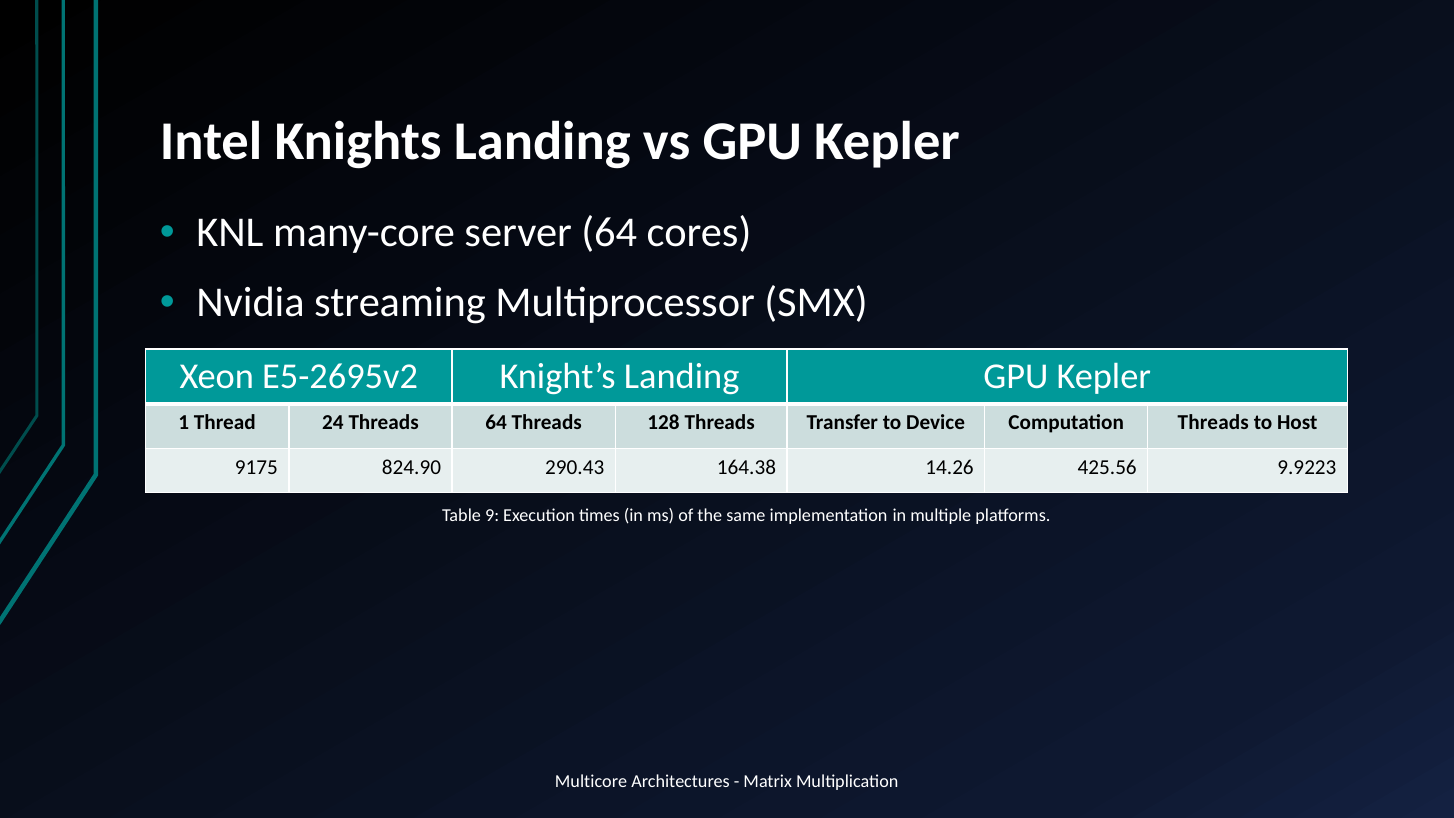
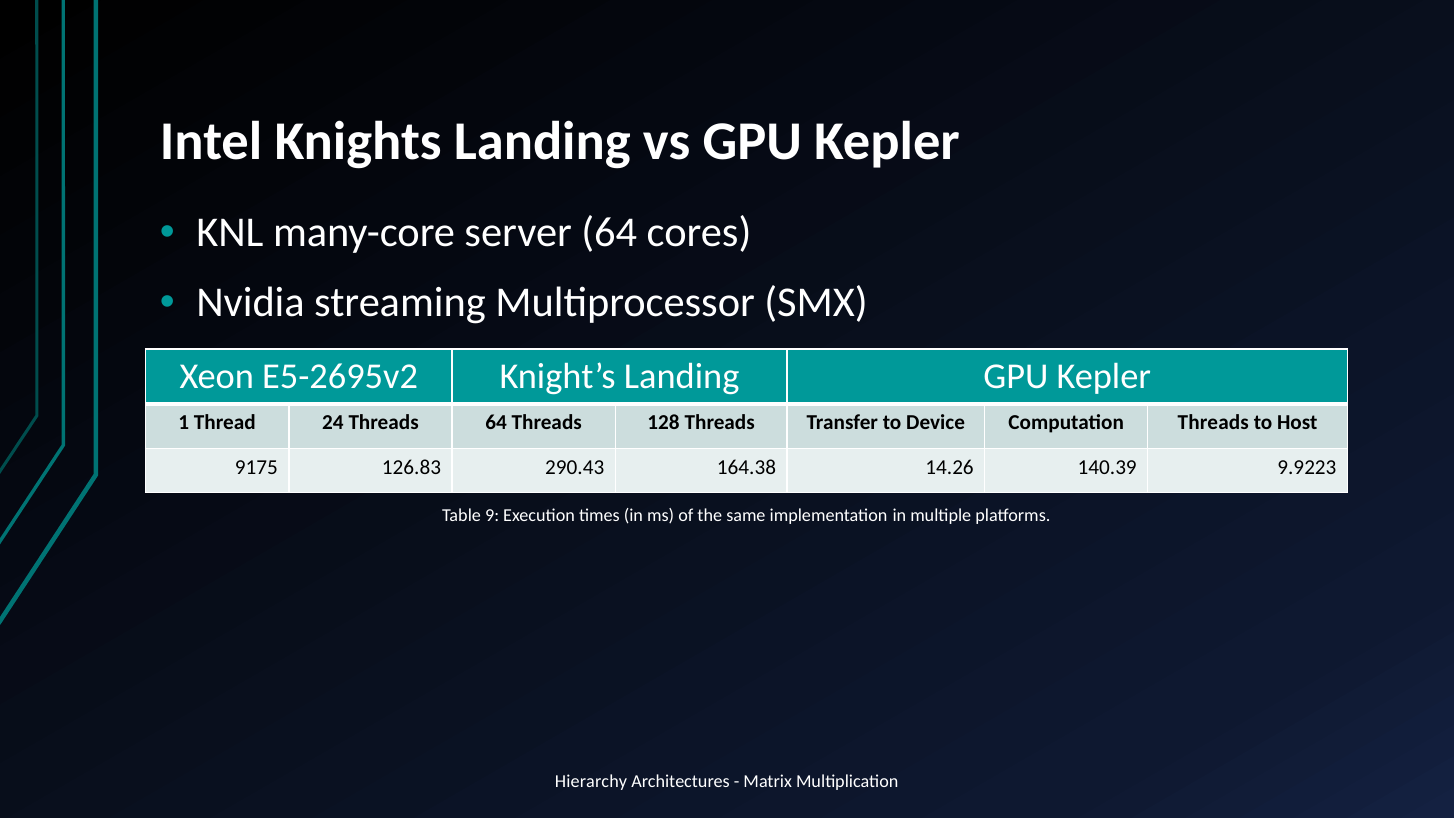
824.90: 824.90 -> 126.83 (412, 467)
425.56: 425.56 -> 140.39 (1107, 467)
Multicore: Multicore -> Hierarchy (591, 781)
